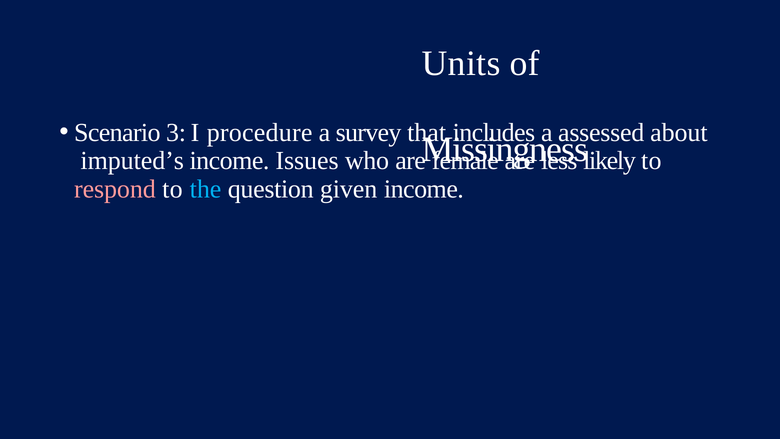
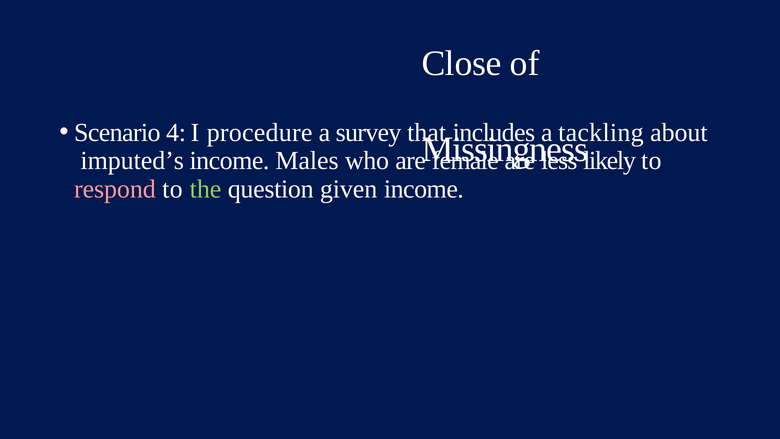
Units: Units -> Close (461, 63)
3: 3 -> 4 (176, 133)
assessed: assessed -> tackling (601, 133)
Issues: Issues -> Males (307, 161)
the colour: light blue -> light green (206, 189)
